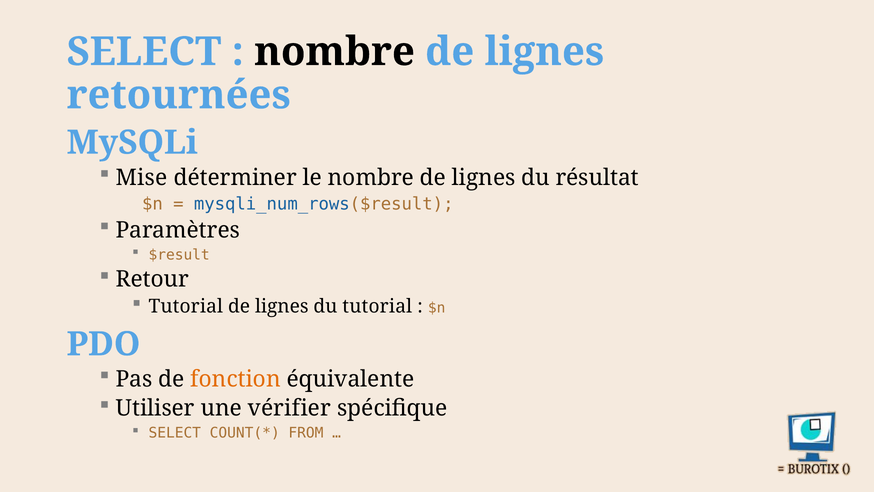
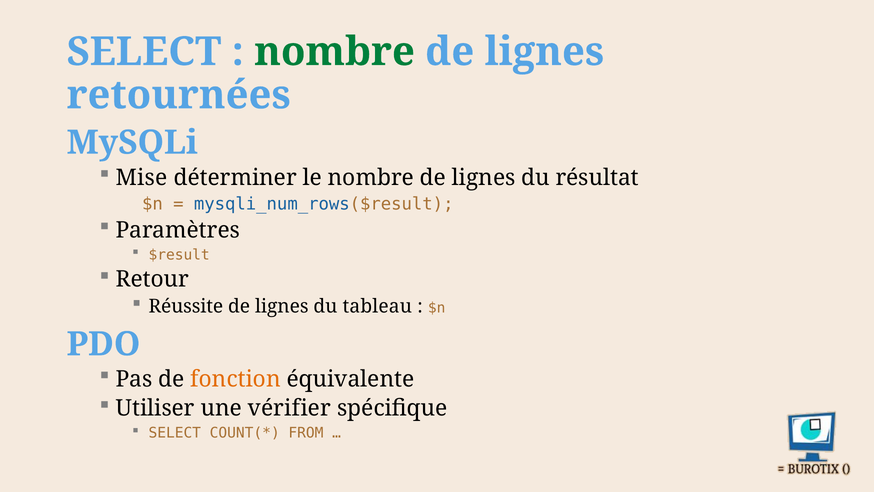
nombre colour: black -> green (335, 52)
Tutorial: Tutorial -> Réussite (186, 306)
du tutorial: tutorial -> tableau (377, 306)
